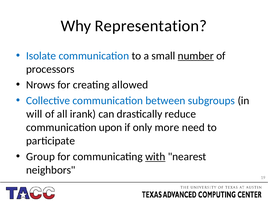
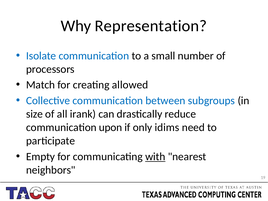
number underline: present -> none (196, 56)
Nrows: Nrows -> Match (41, 85)
will: will -> size (34, 114)
more: more -> idims (167, 127)
Group: Group -> Empty (41, 157)
